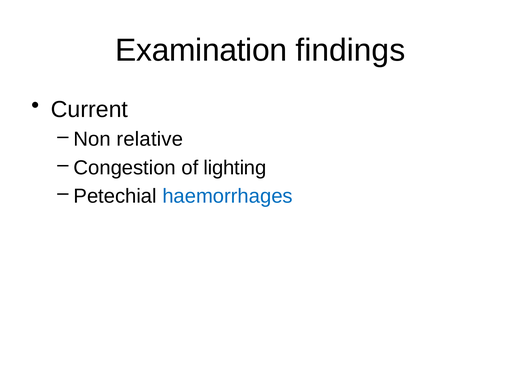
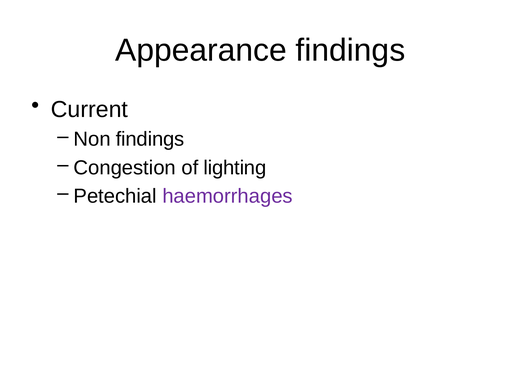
Examination: Examination -> Appearance (201, 50)
Non relative: relative -> findings (150, 139)
haemorrhages colour: blue -> purple (228, 196)
